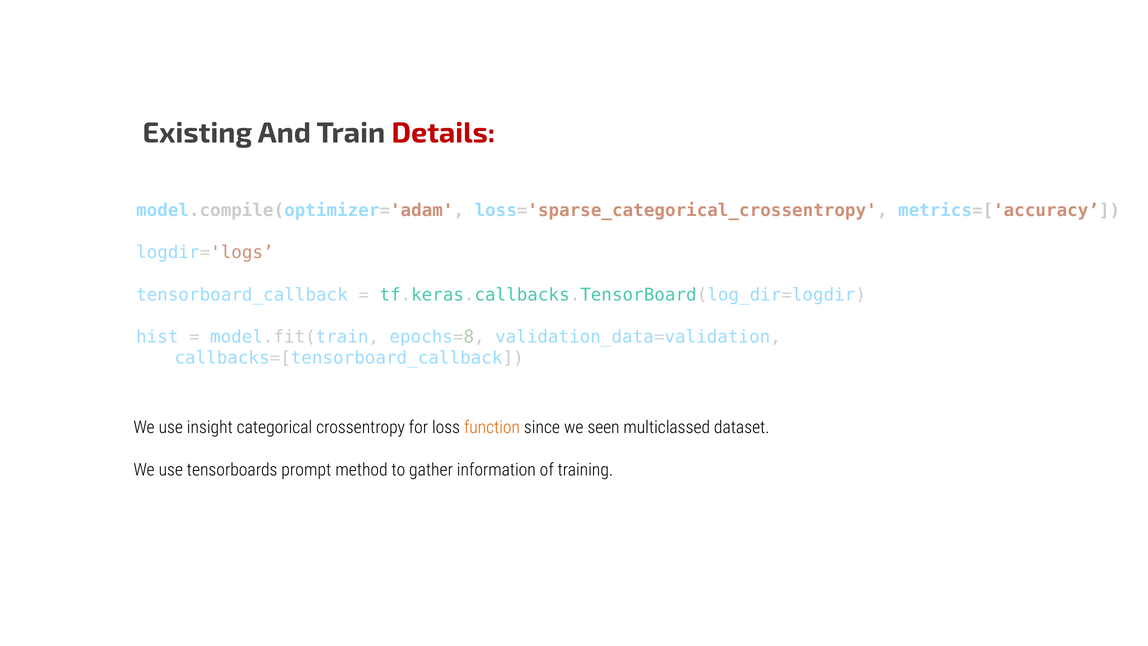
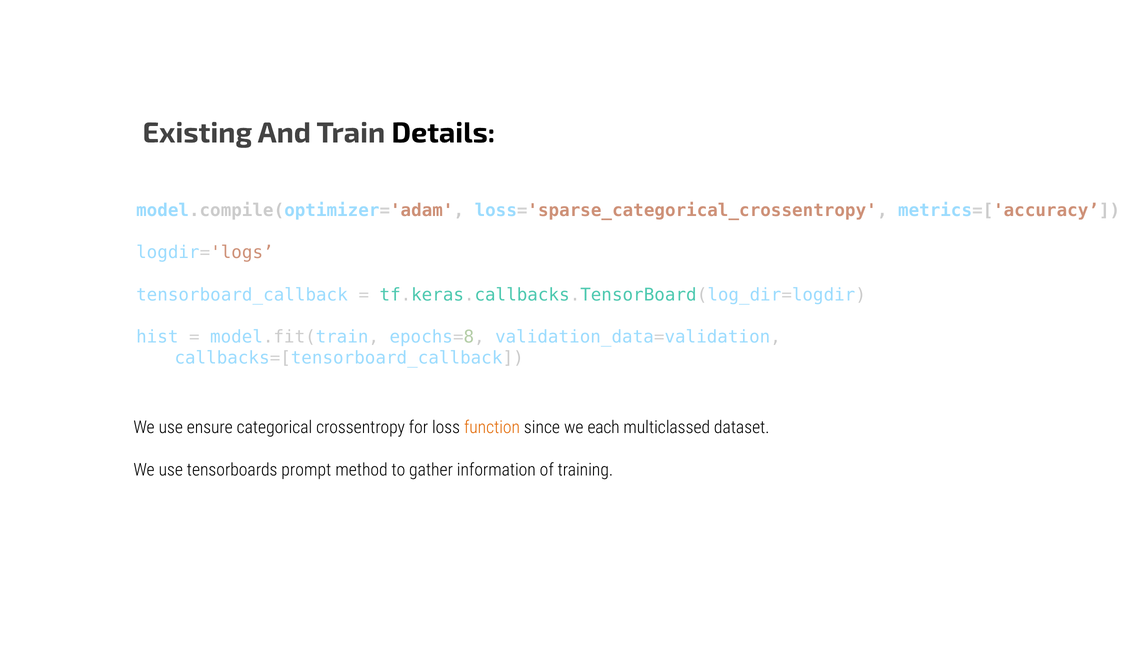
Details colour: red -> black (443, 133)
insight: insight -> ensure (210, 427)
seen: seen -> each (604, 427)
